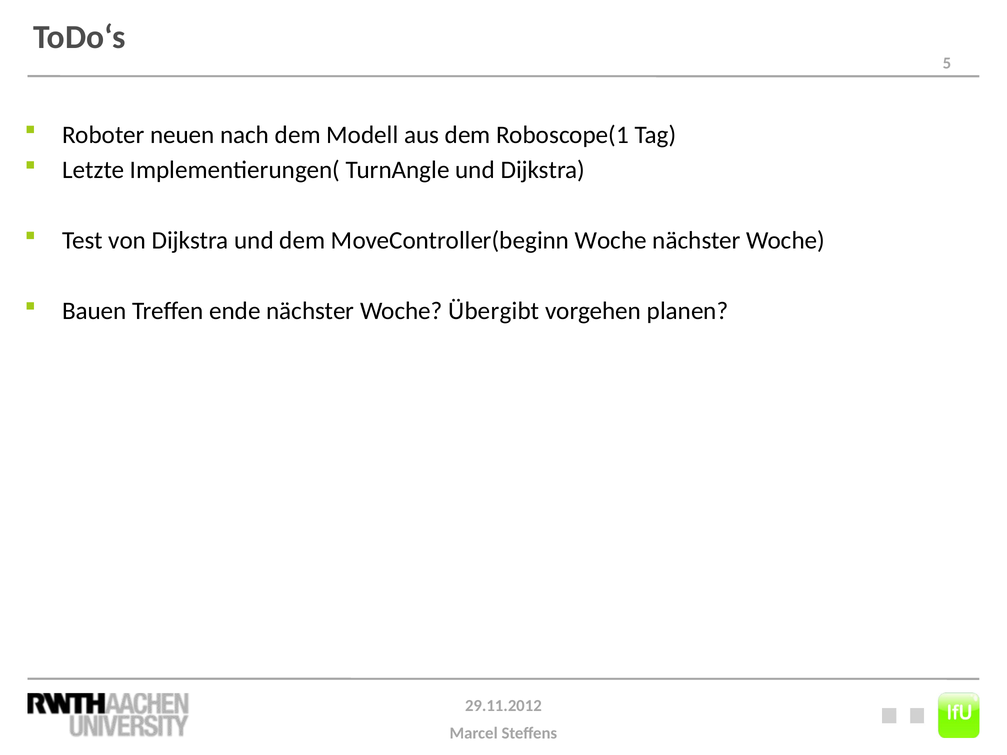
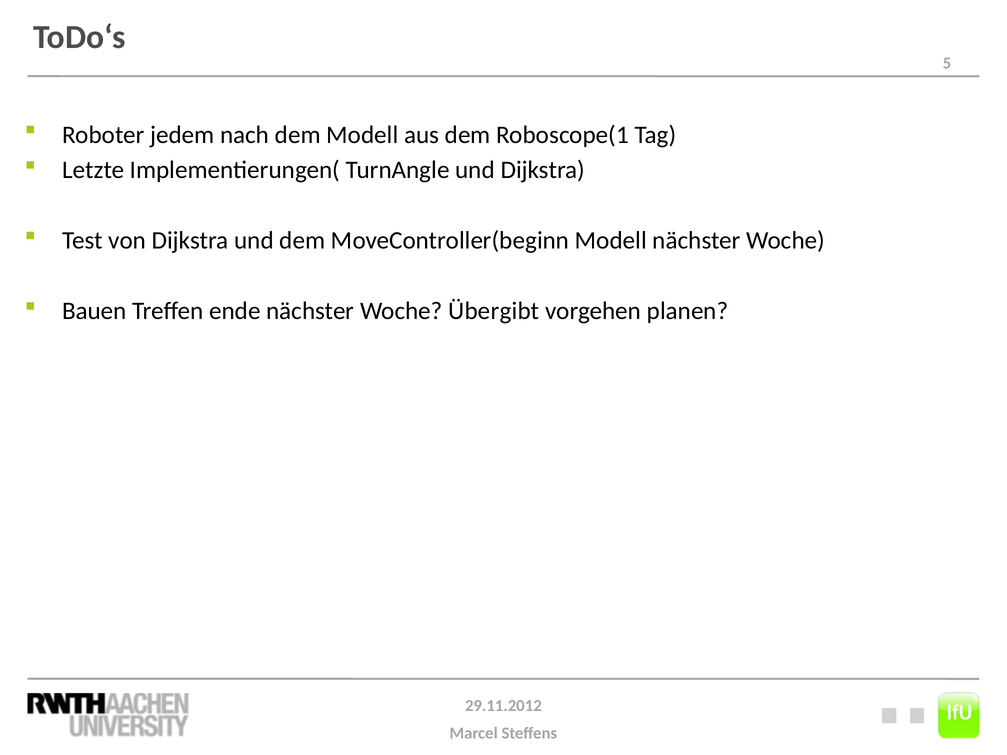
neuen: neuen -> jedem (182, 135)
MoveController(beginn Woche: Woche -> Modell (611, 241)
